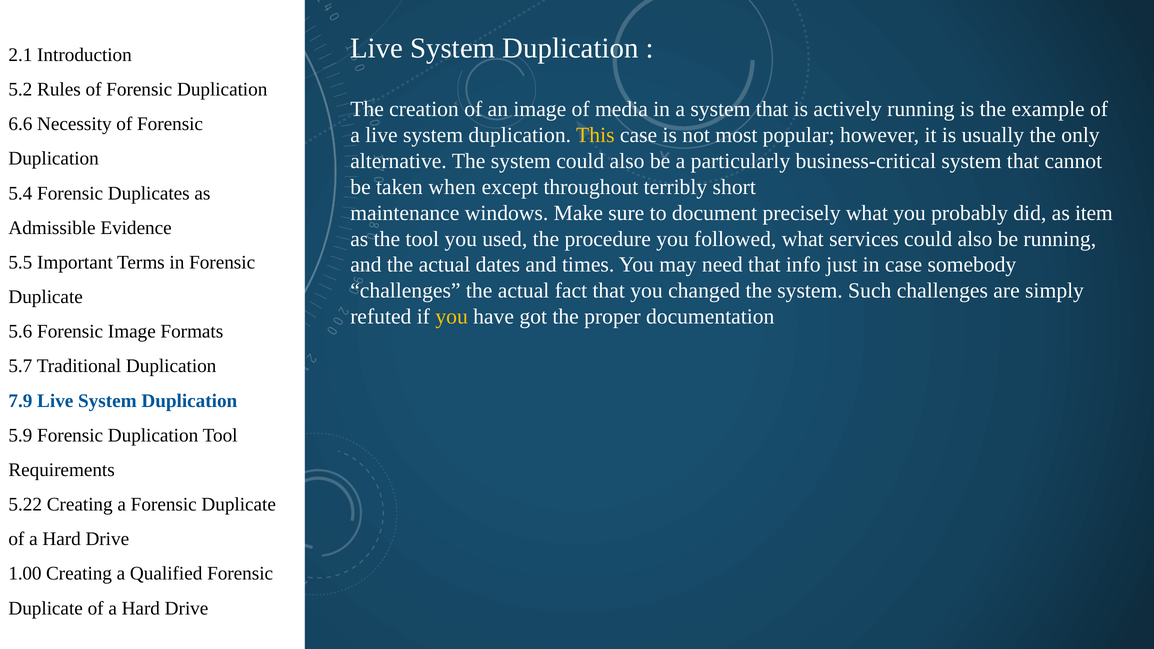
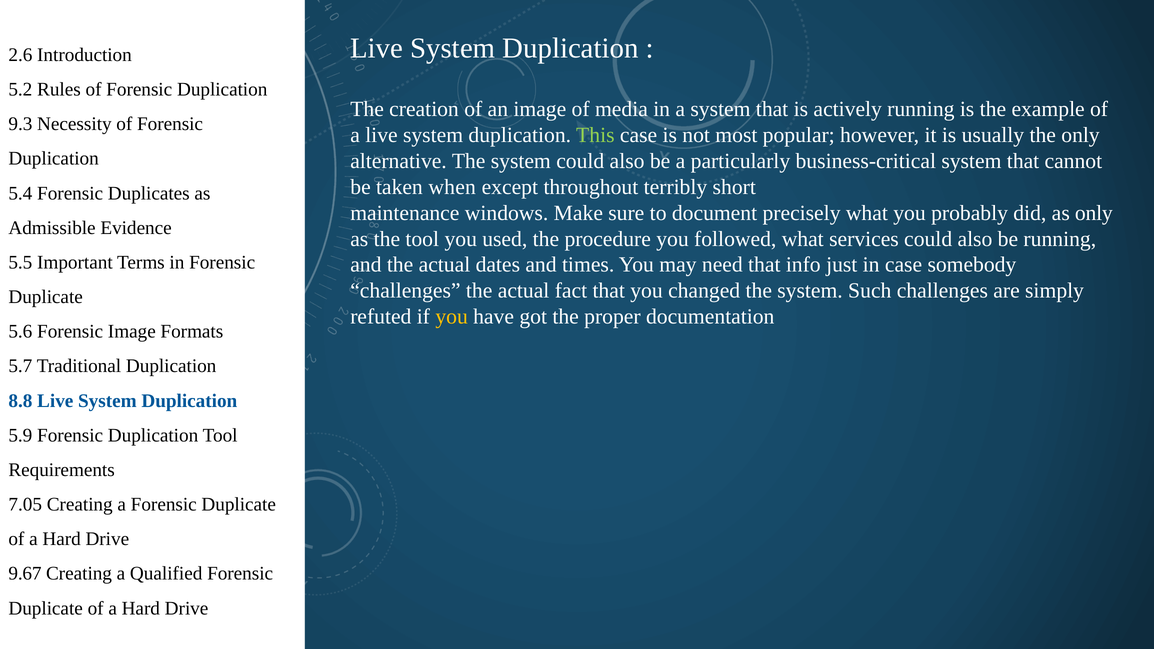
2.1: 2.1 -> 2.6 (20, 55)
6.6: 6.6 -> 9.3 (20, 124)
This colour: yellow -> light green (595, 135)
as item: item -> only (1094, 213)
7.9: 7.9 -> 8.8 (20, 401)
5.22: 5.22 -> 7.05 (25, 505)
1.00: 1.00 -> 9.67 (25, 574)
